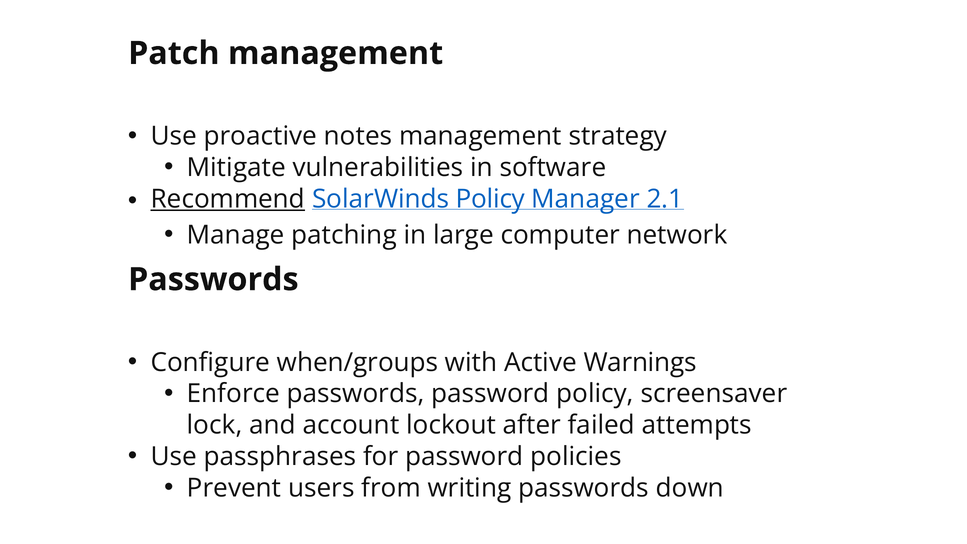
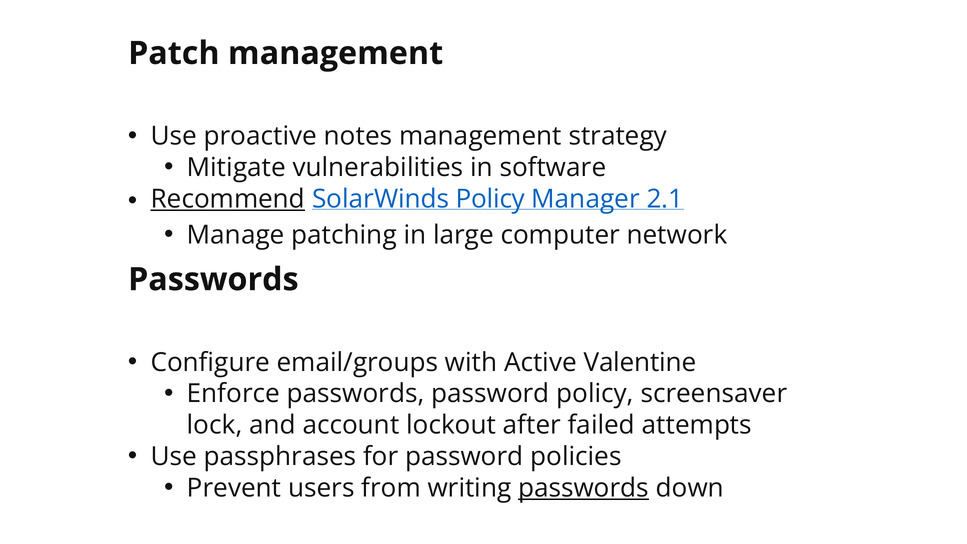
when/groups: when/groups -> email/groups (357, 362)
Warnings: Warnings -> Valentine (640, 362)
passwords underline: none -> present (584, 488)
